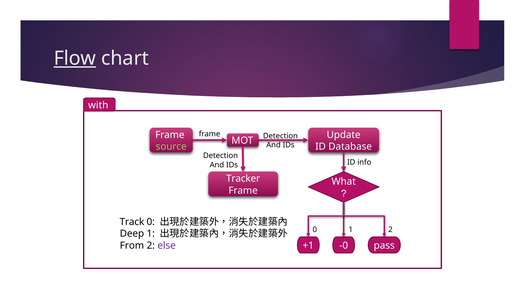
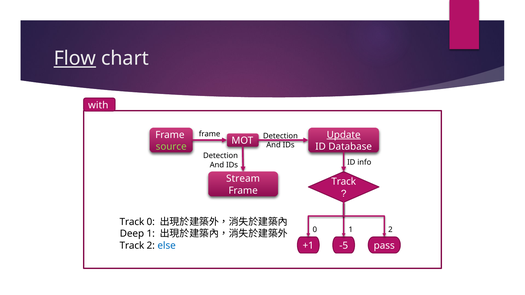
Update underline: none -> present (344, 135)
Tracker: Tracker -> Stream (243, 179)
What: What -> Track (344, 182)
From: From -> Track (132, 246)
else colour: purple -> blue (167, 246)
-0: -0 -> -5 (344, 246)
